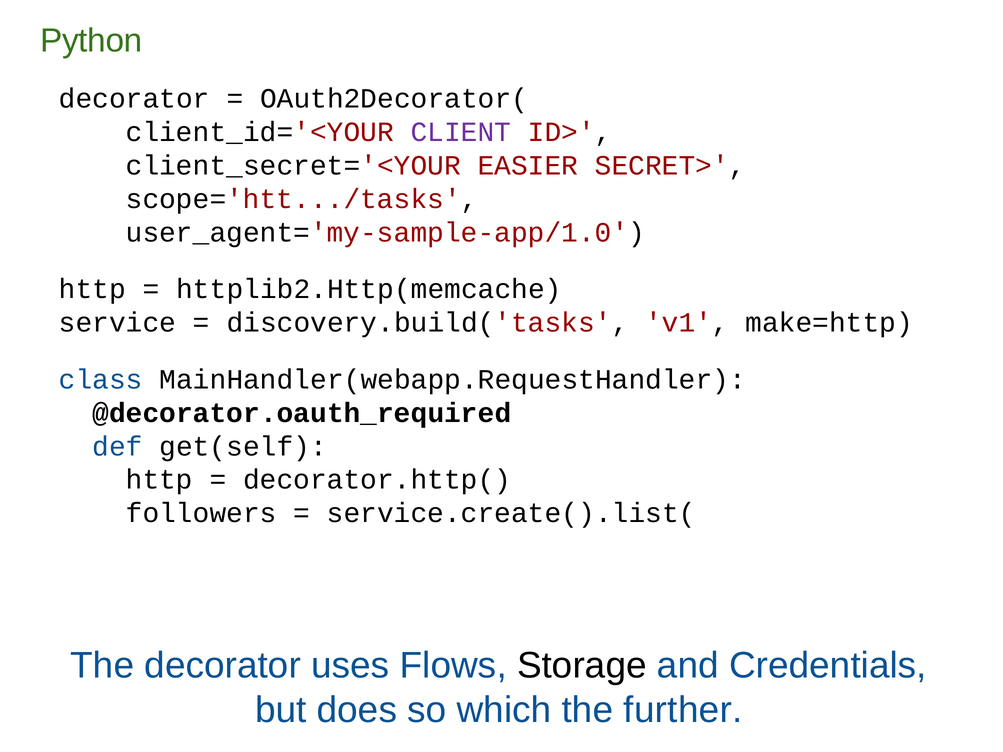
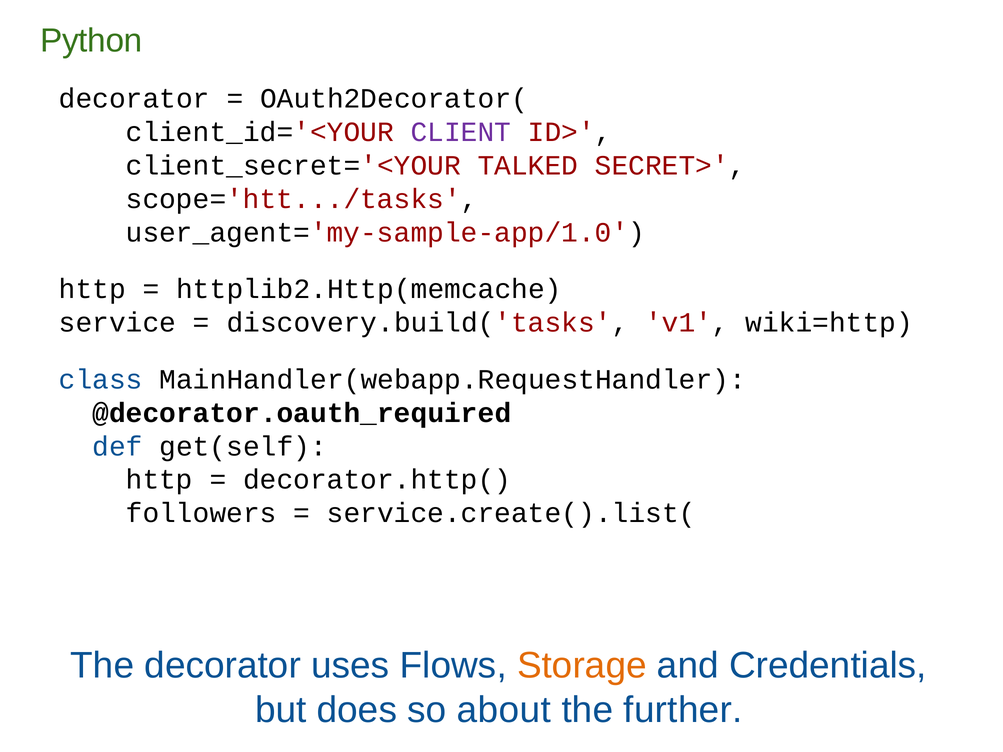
EASIER: EASIER -> TALKED (528, 165)
make=http: make=http -> wiki=http (829, 323)
Storage colour: black -> orange (582, 666)
which: which -> about (504, 710)
